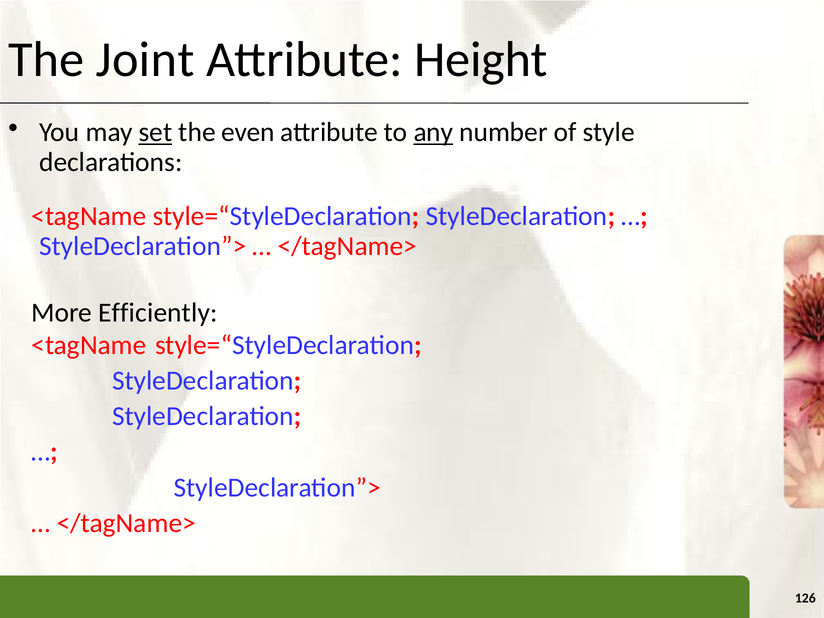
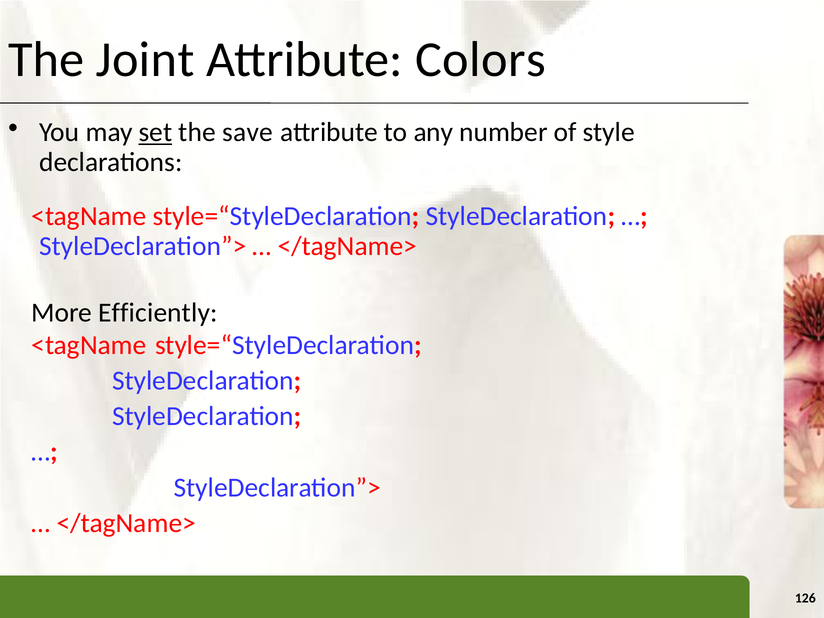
Height: Height -> Colors (481, 60)
even: even -> save (248, 132)
any underline: present -> none (433, 132)
